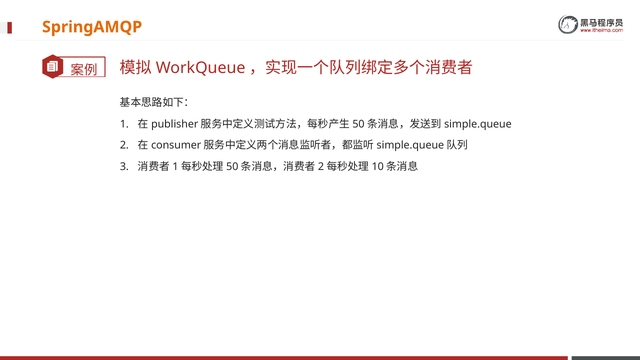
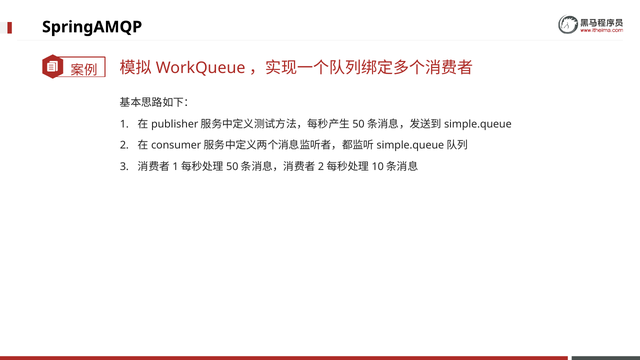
SpringAMQP colour: orange -> black (92, 27)
